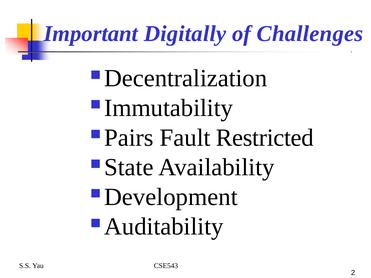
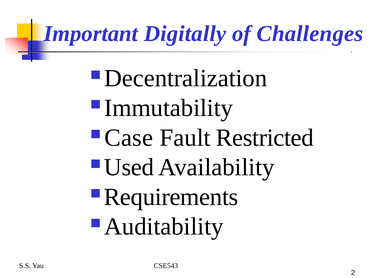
Pairs: Pairs -> Case (129, 138)
State: State -> Used (129, 167)
Development: Development -> Requirements (171, 197)
